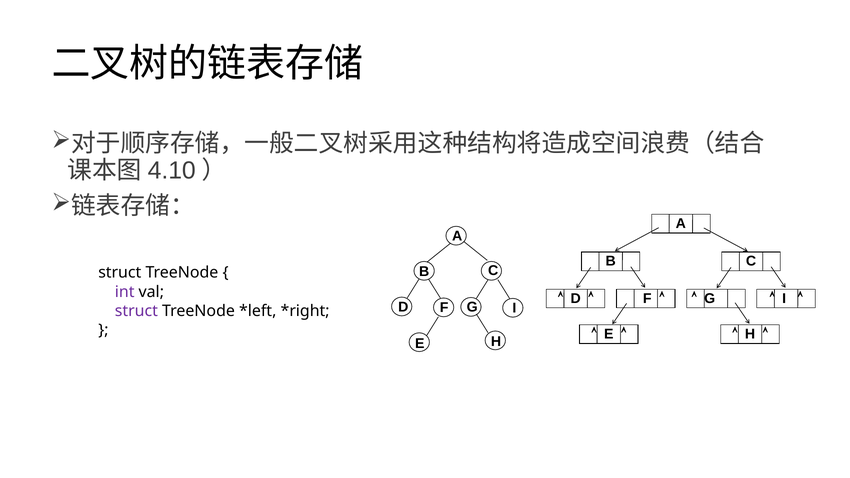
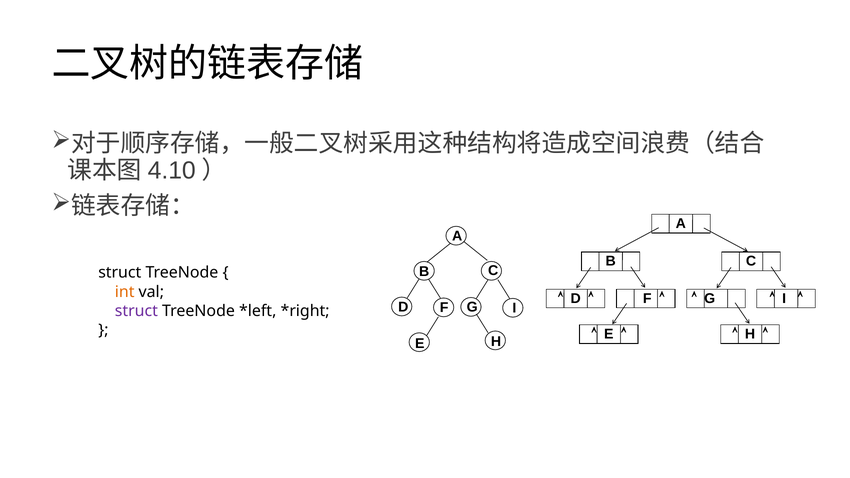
int colour: purple -> orange (125, 292)
